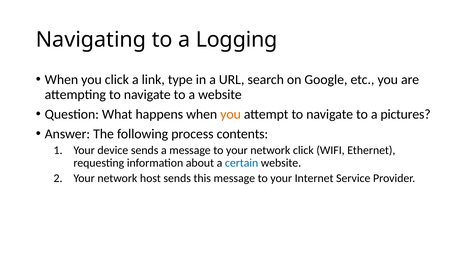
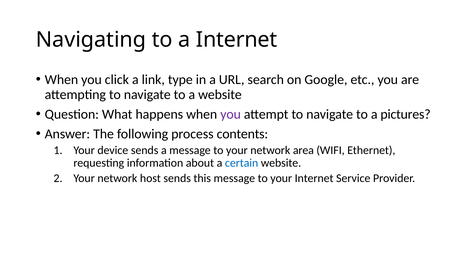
a Logging: Logging -> Internet (237, 40)
you colour: orange -> purple (231, 114)
network click: click -> area (303, 150)
